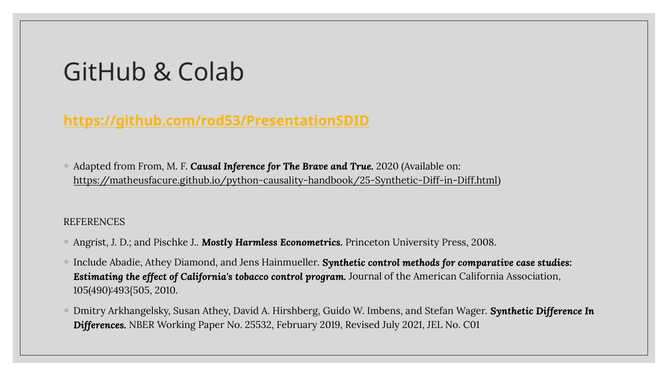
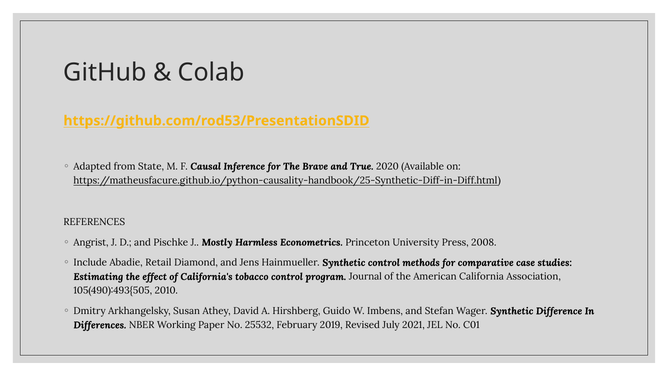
from From: From -> State (151, 166)
Abadie Athey: Athey -> Retail (158, 263)
